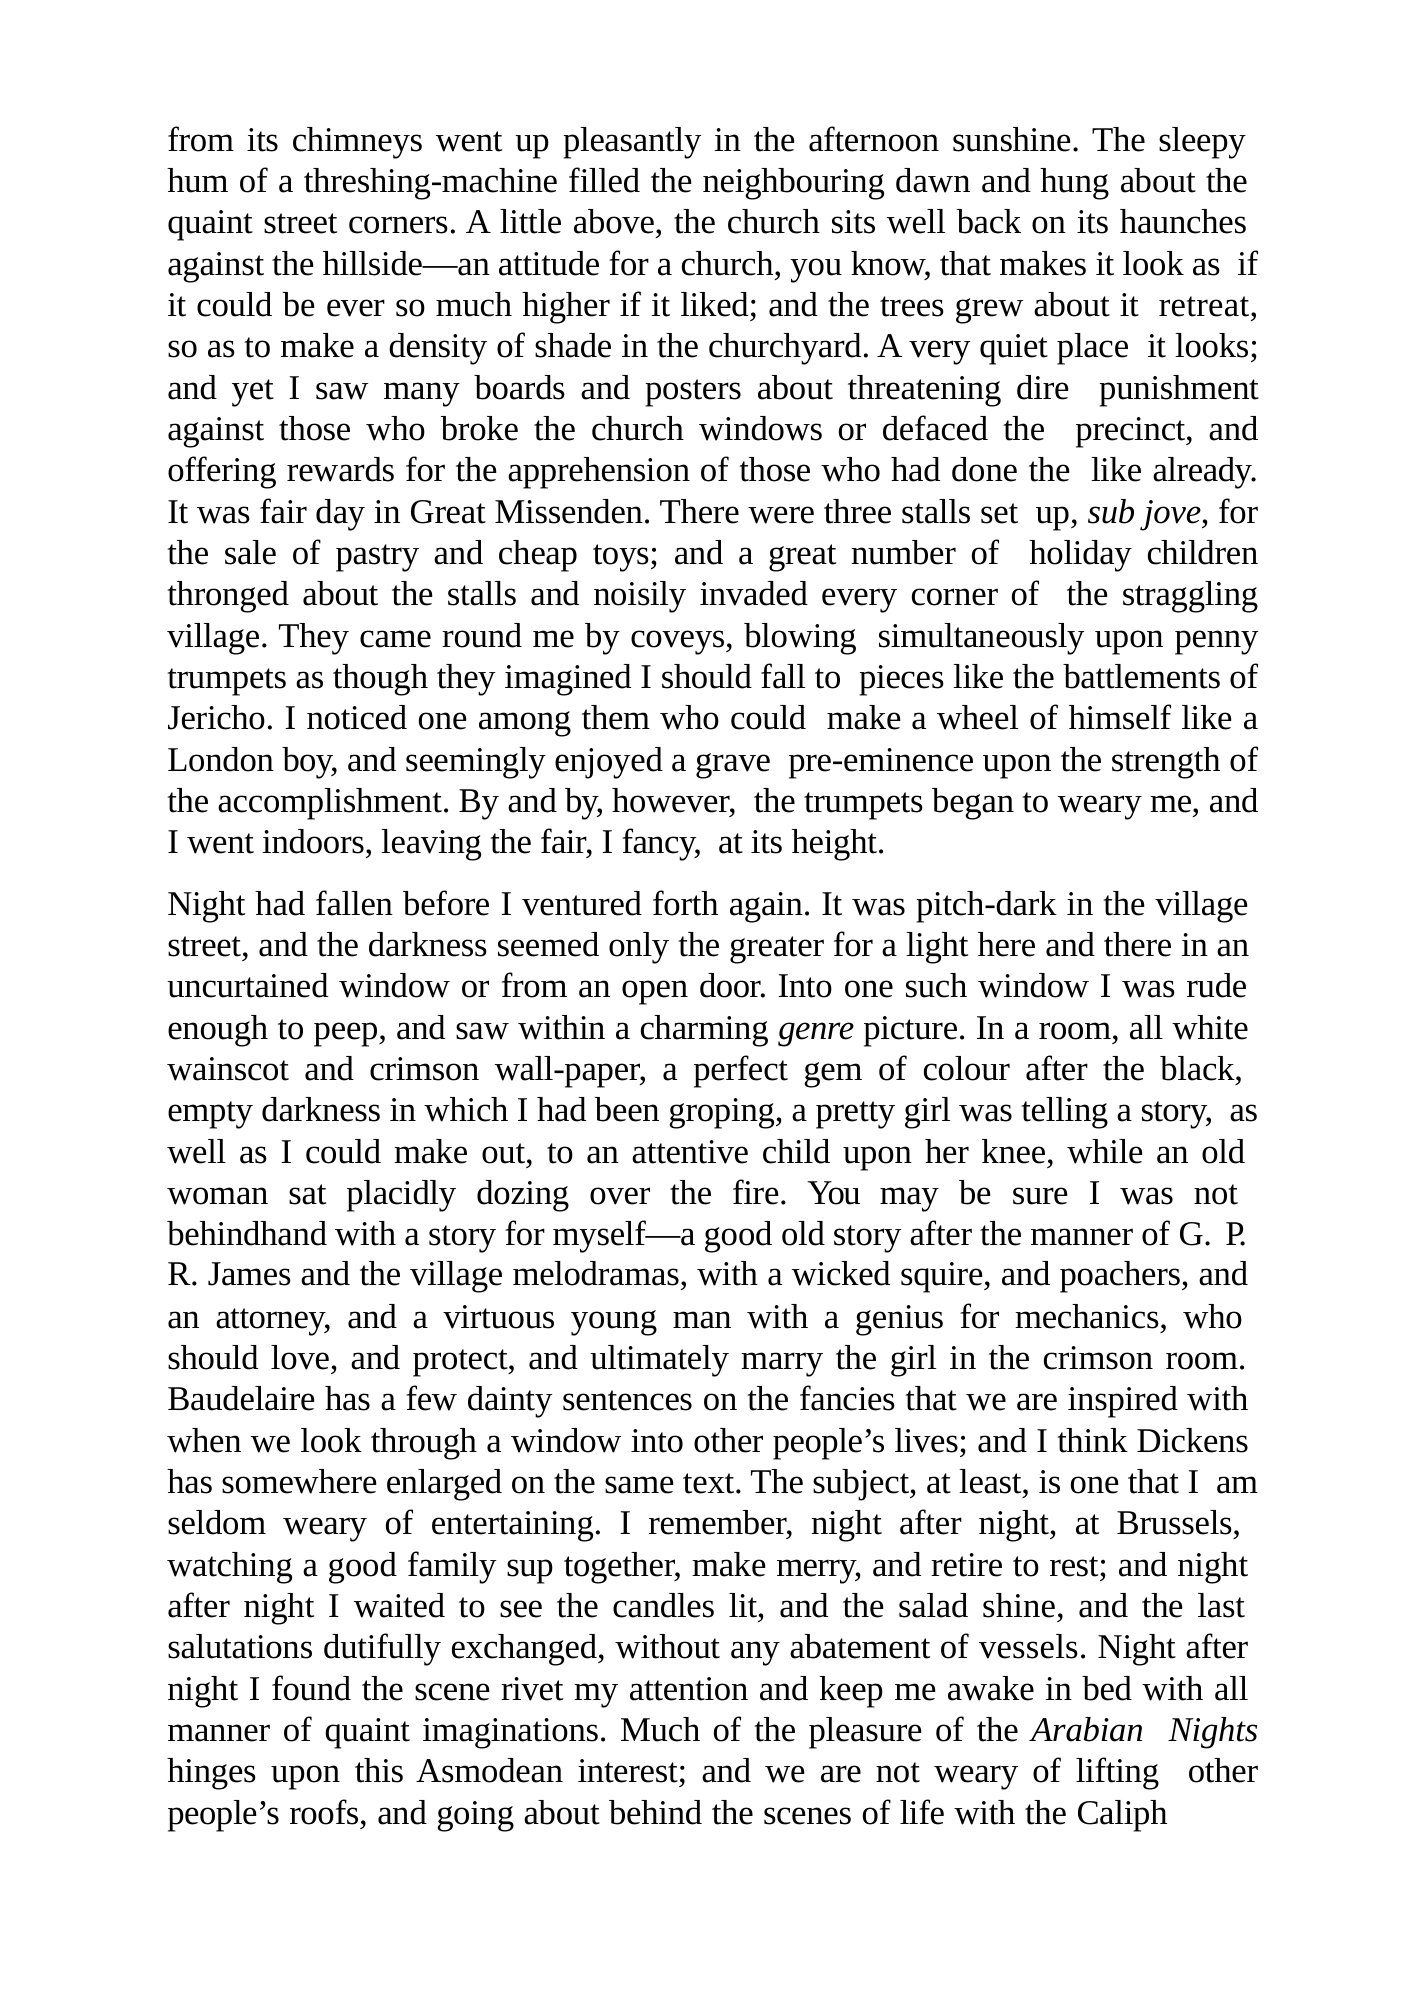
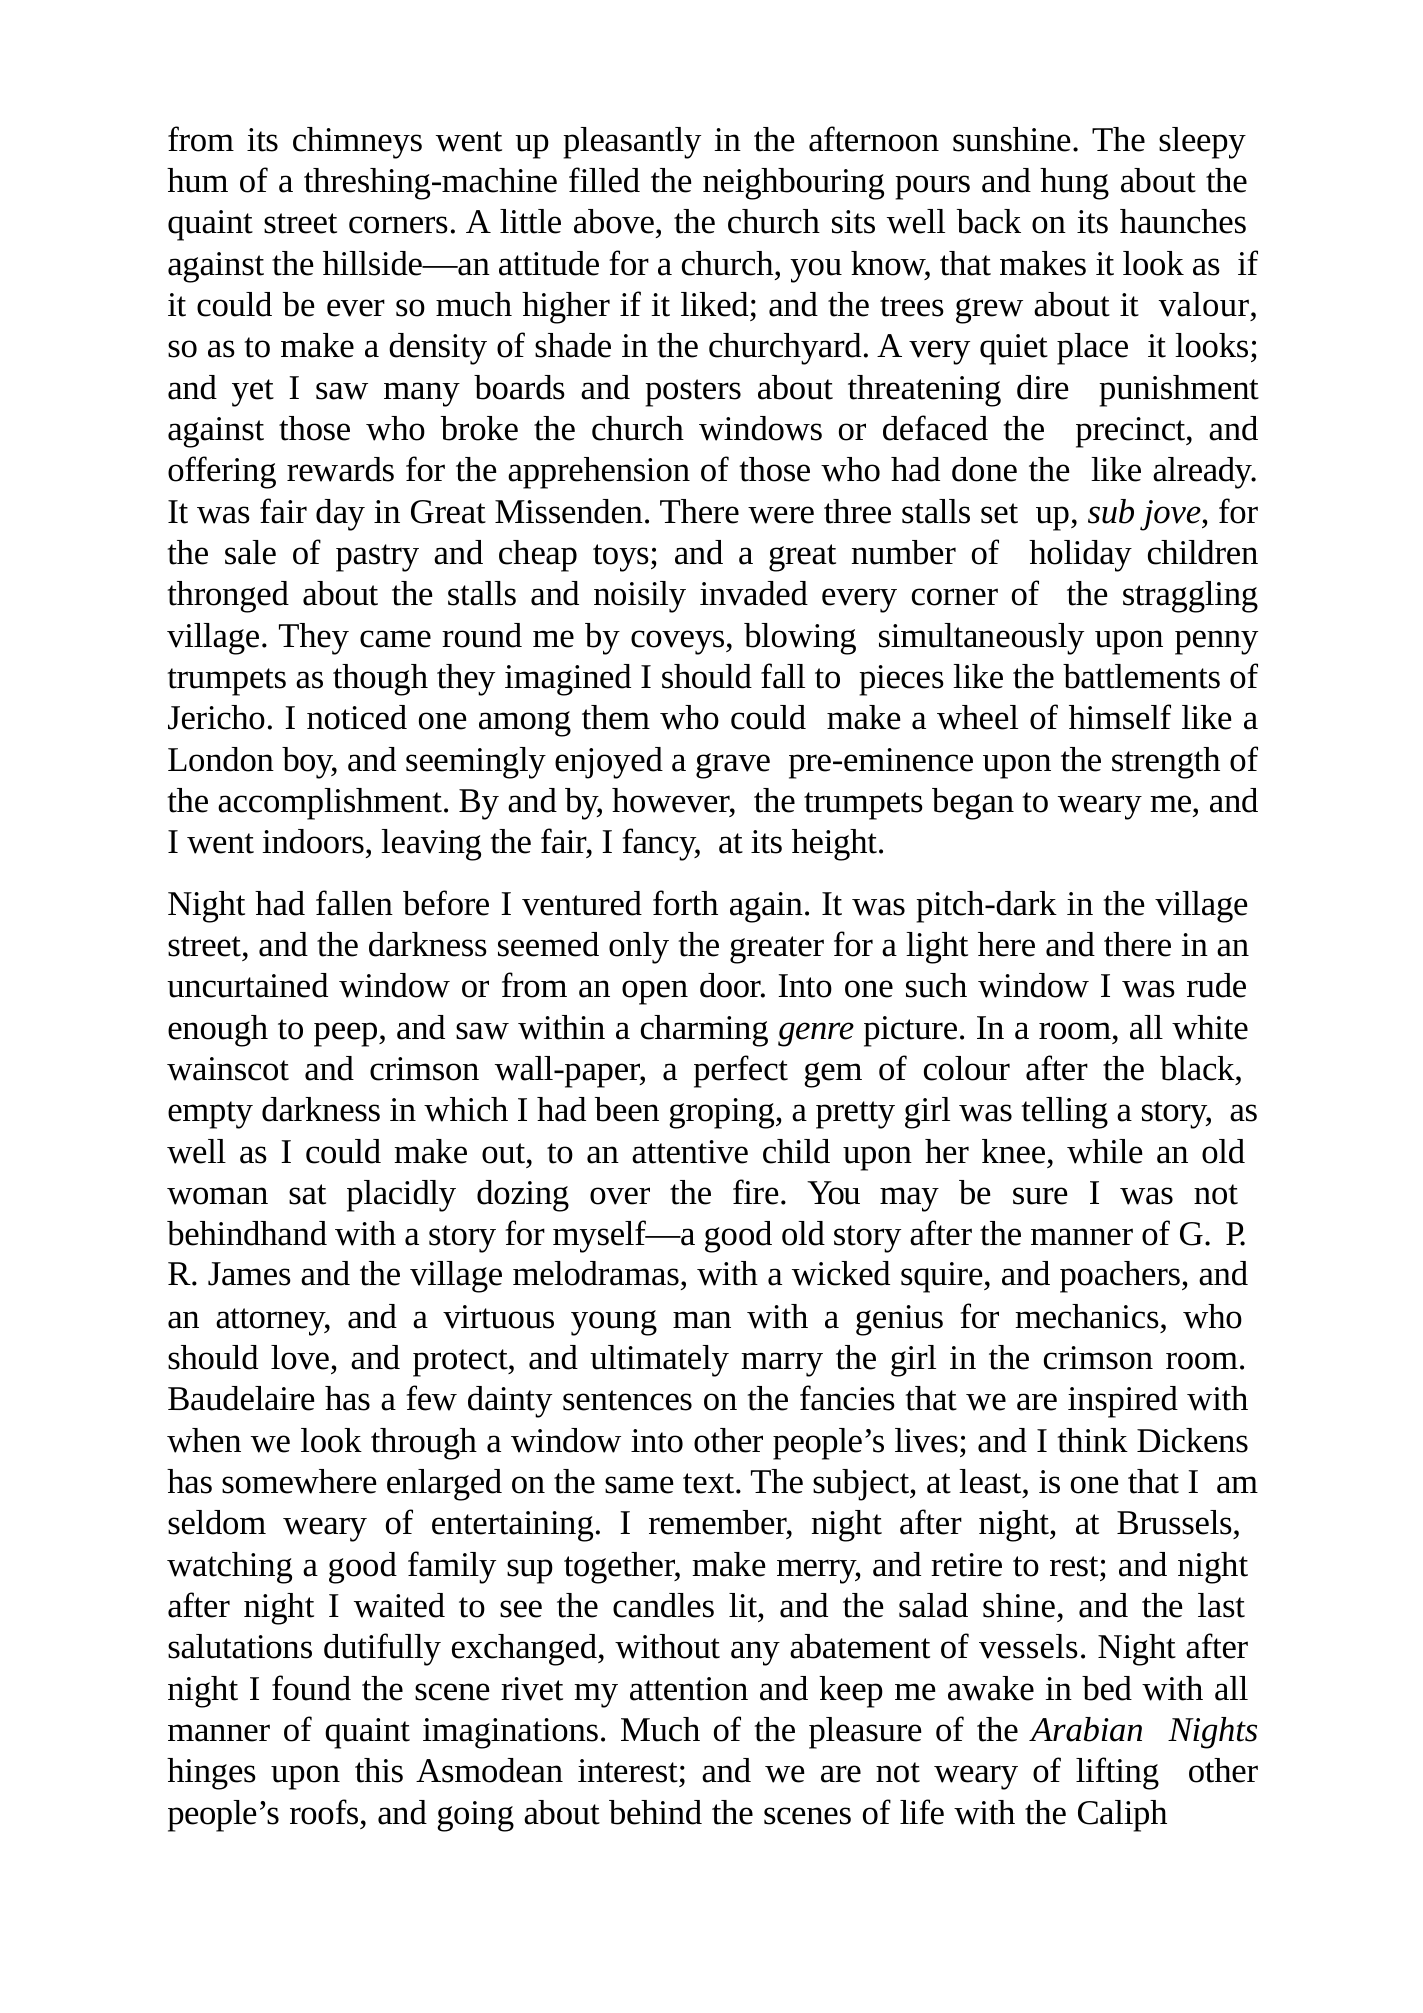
dawn: dawn -> pours (933, 181)
retreat: retreat -> valour (1209, 305)
